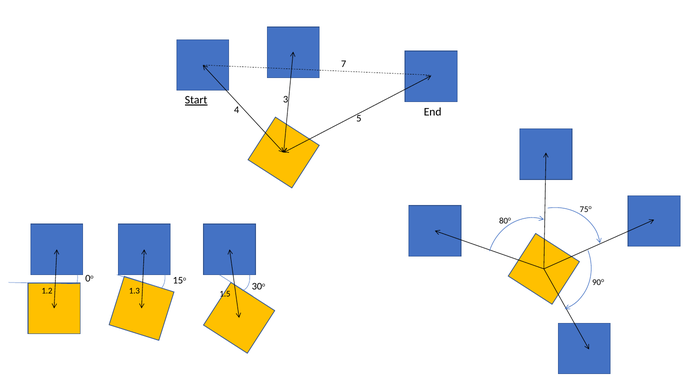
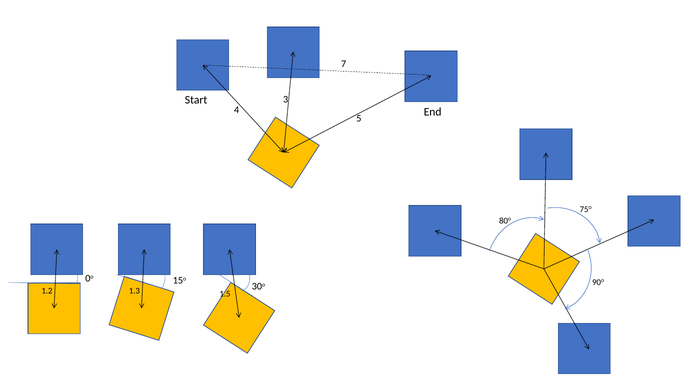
Start underline: present -> none (196, 100)
